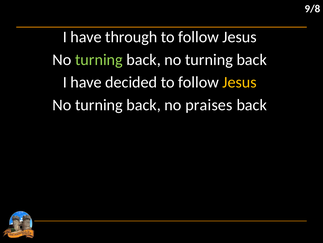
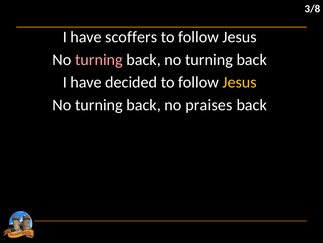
9/8: 9/8 -> 3/8 (312, 9)
through: through -> scoffers (131, 37)
turning colour: light green -> pink (99, 60)
